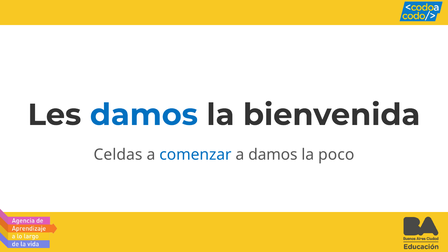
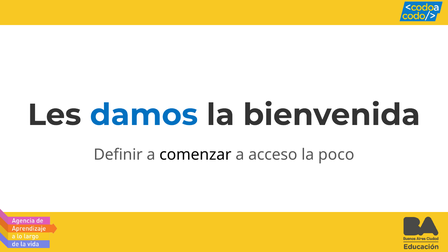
Celdas: Celdas -> Definir (118, 155)
comenzar colour: blue -> black (195, 155)
a damos: damos -> acceso (273, 155)
